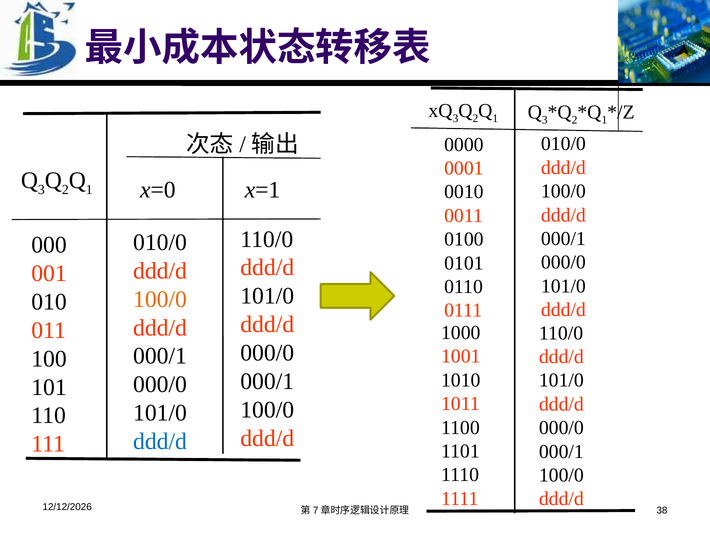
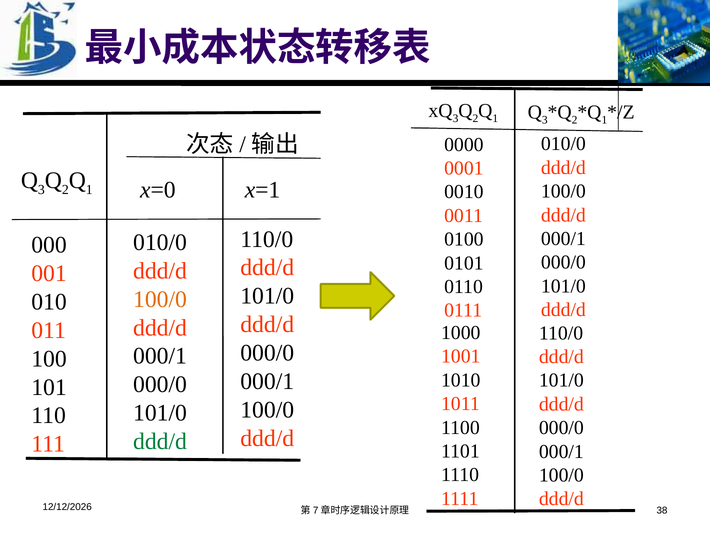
ddd/d colour: blue -> green (160, 441)
